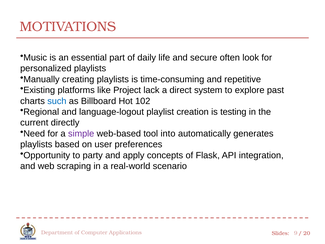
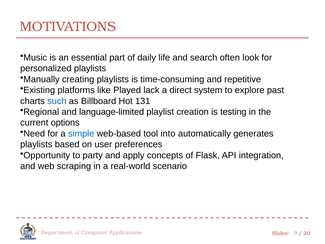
secure: secure -> search (204, 58)
Project: Project -> Played (127, 90)
102: 102 -> 131 (143, 101)
language-logout: language-logout -> language-limited (112, 112)
directly: directly -> options (65, 123)
simple colour: purple -> blue (81, 133)
